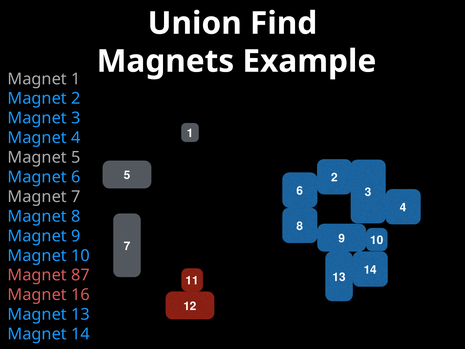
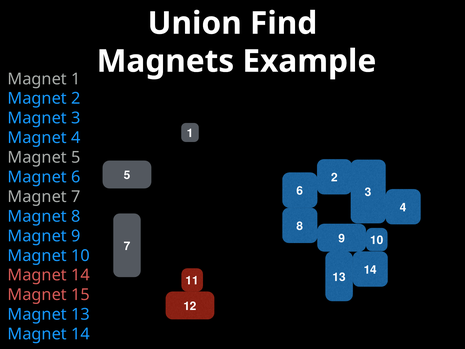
87: 87 -> 14 (80, 275)
16: 16 -> 15 (80, 295)
